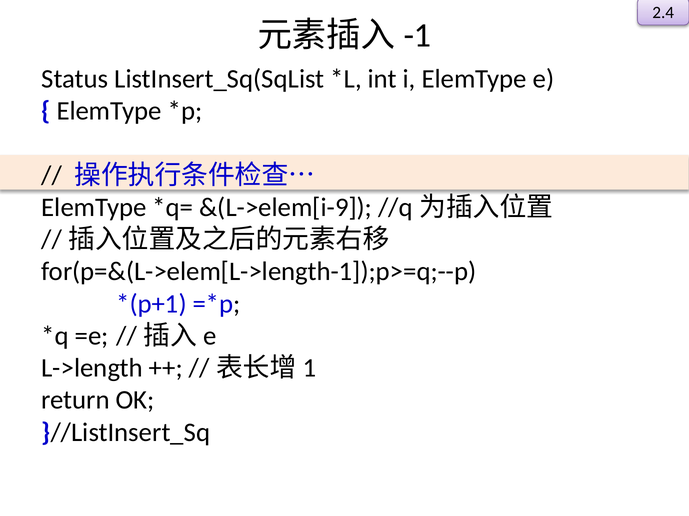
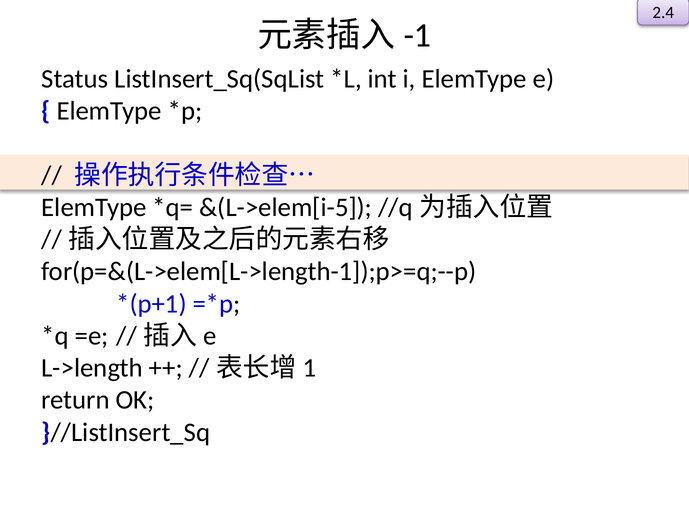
&(L->elem[i-9: &(L->elem[i-9 -> &(L->elem[i-5 (286, 208)
